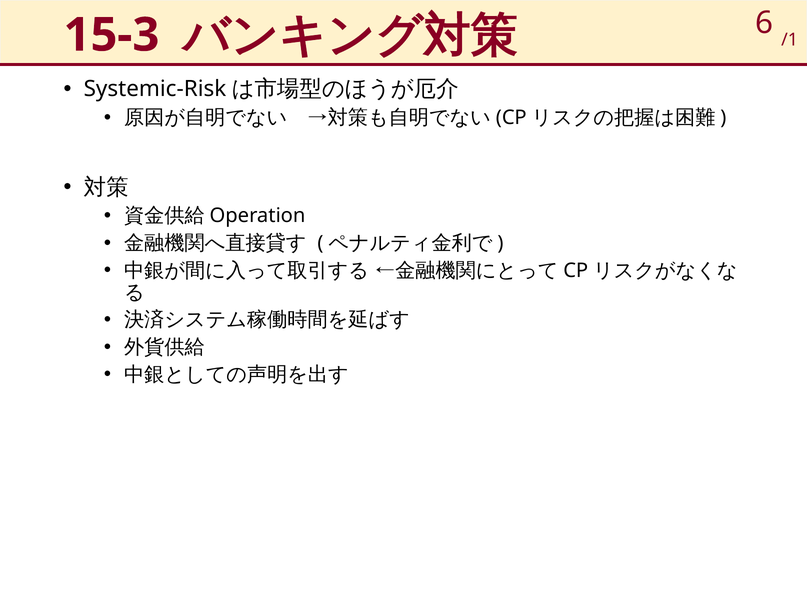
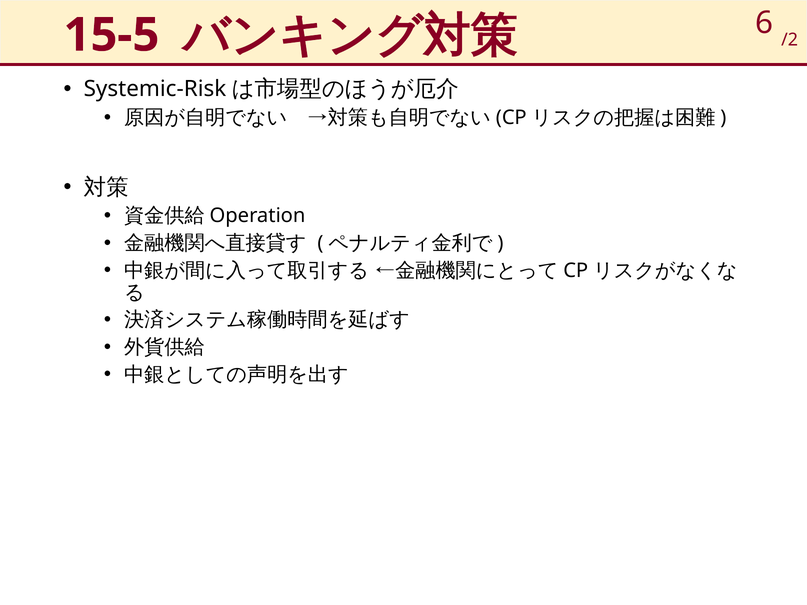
/1: /1 -> /2 (790, 40)
15-3: 15-3 -> 15-5 (111, 35)
